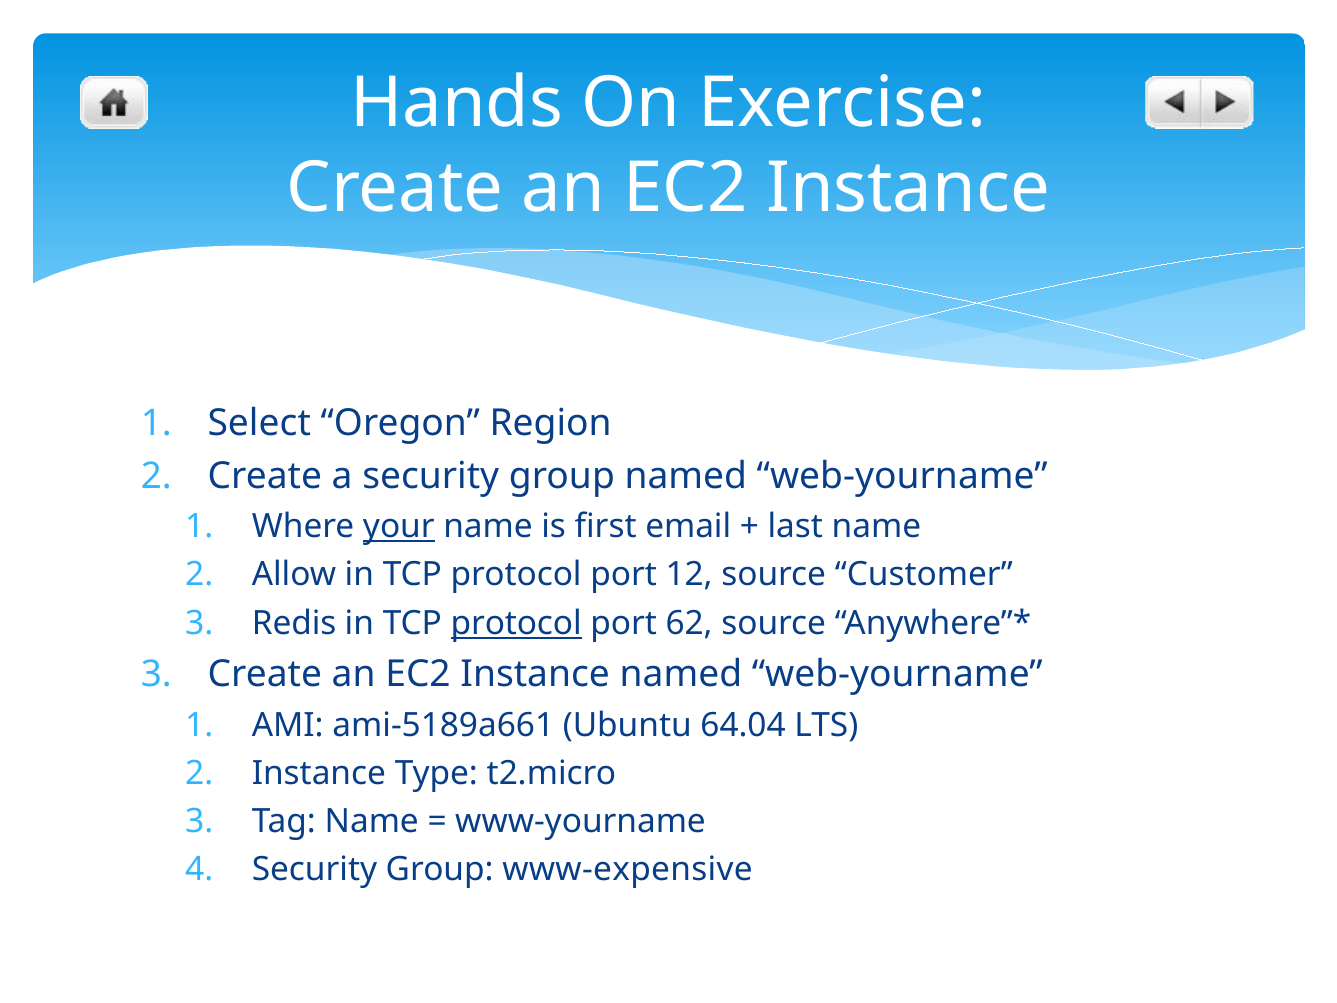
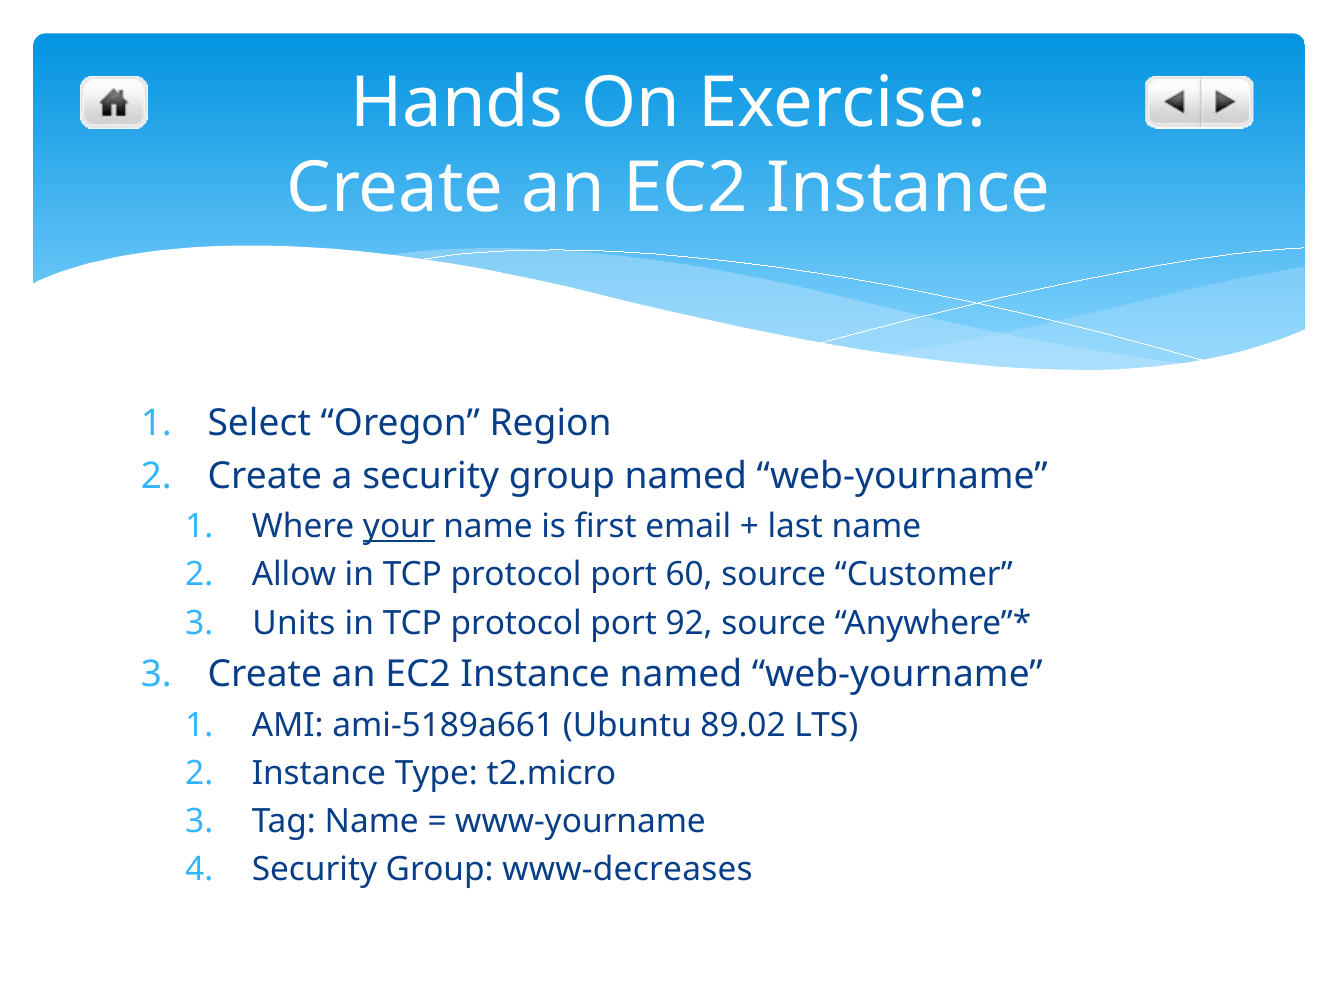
12: 12 -> 60 (689, 575)
Redis: Redis -> Units (294, 623)
protocol underline: present -> none (516, 623)
62: 62 -> 92 (689, 623)
64.04: 64.04 -> 89.02 (743, 725)
www-expensive: www-expensive -> www-decreases (628, 870)
